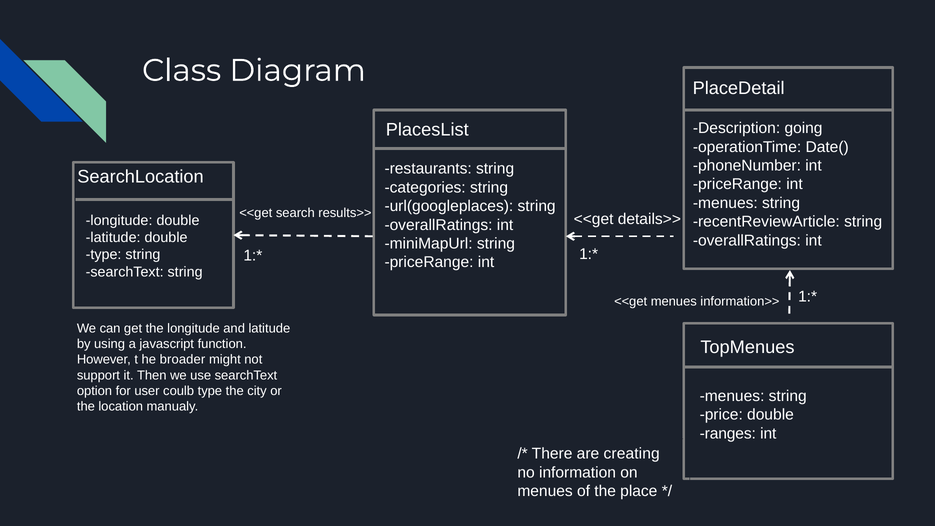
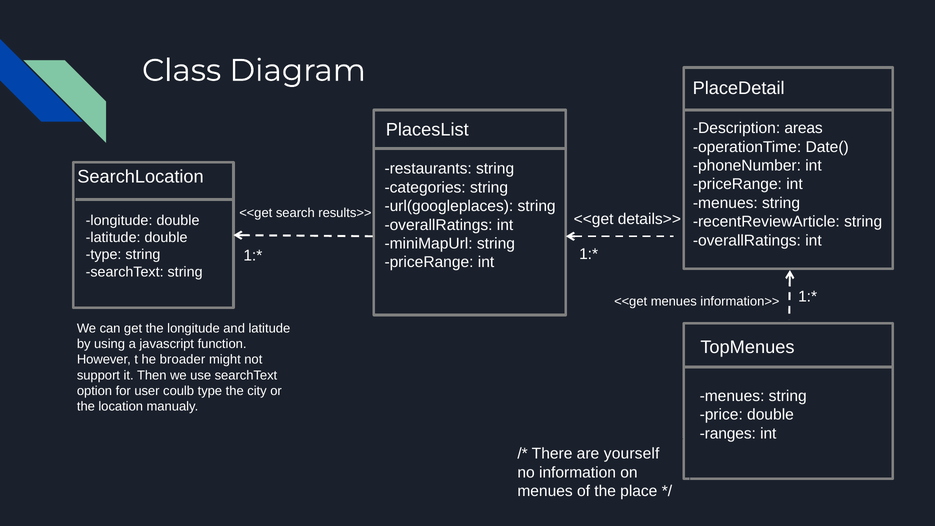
going: going -> areas (804, 128)
creating: creating -> yourself (632, 454)
